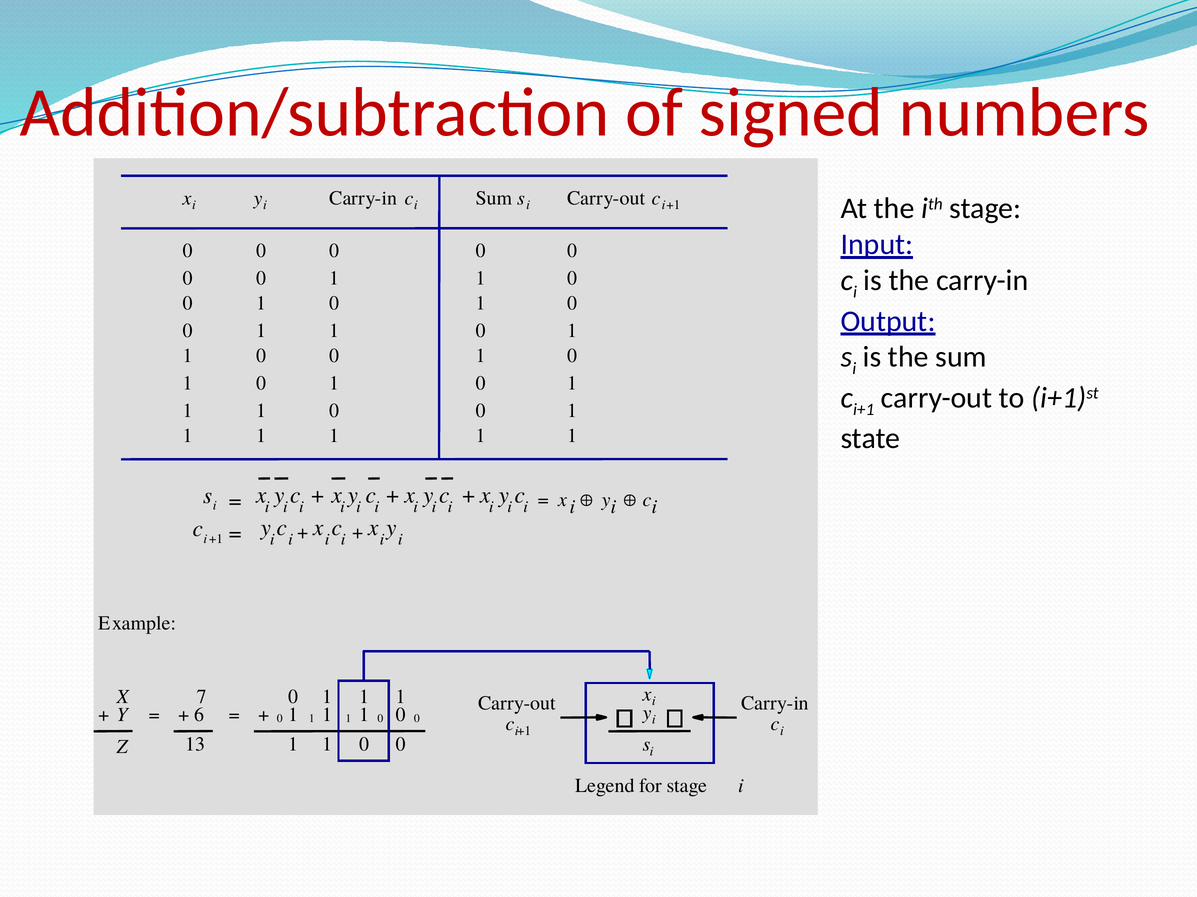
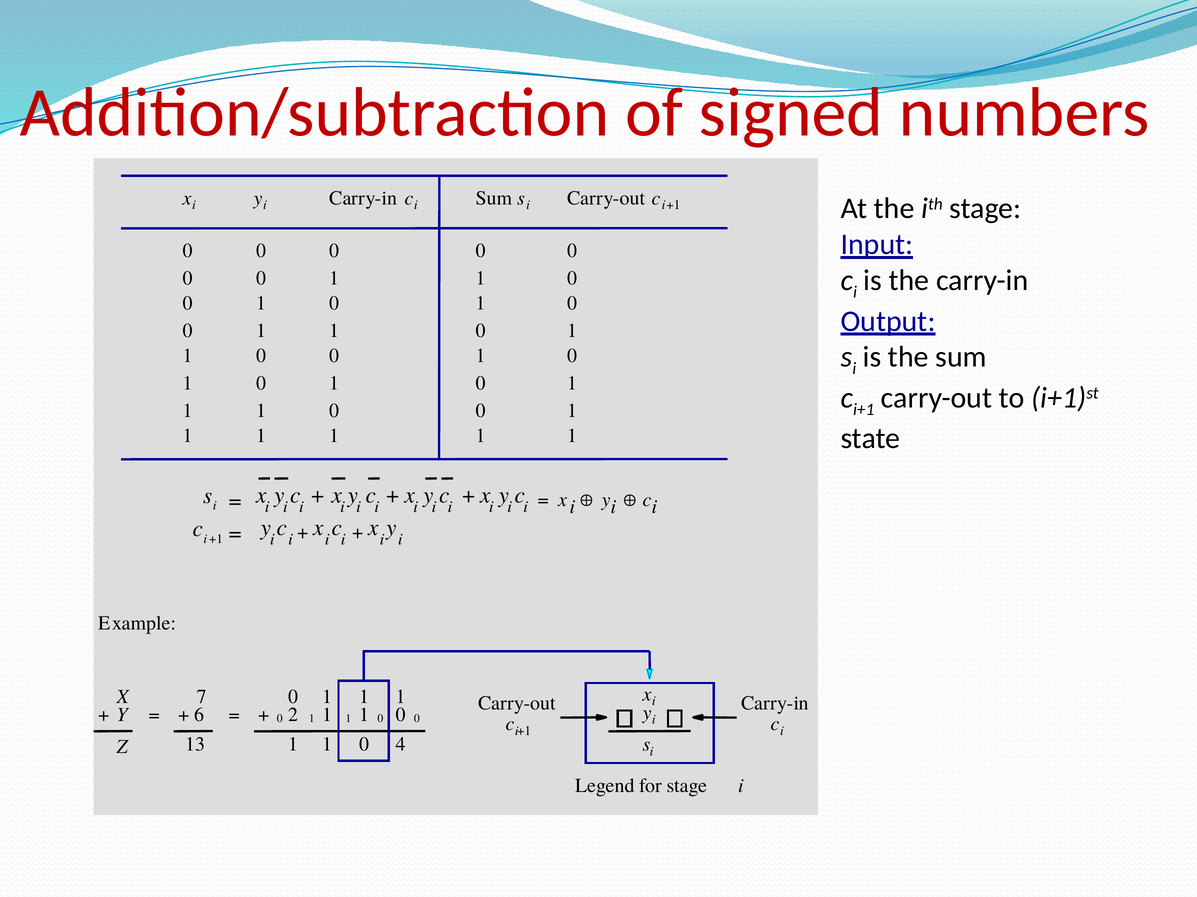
1: 1 -> 2 (293, 715)
0: 0 -> 4 (401, 745)
